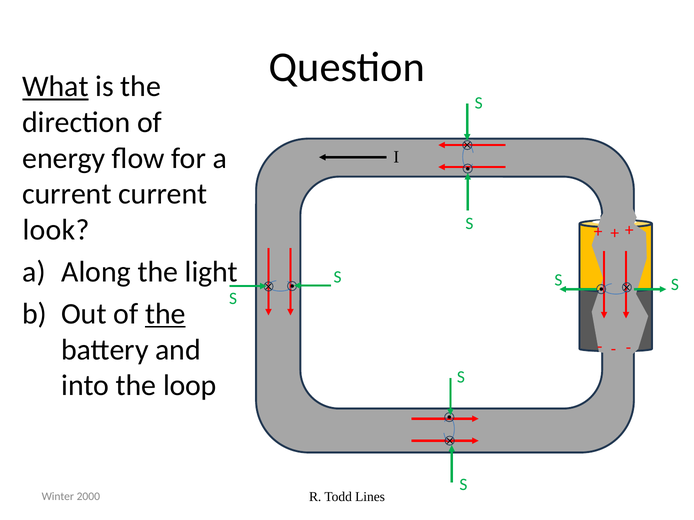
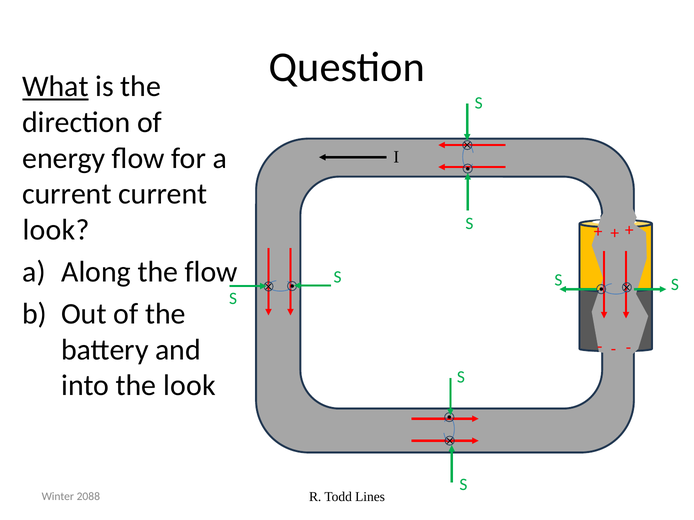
the light: light -> flow (211, 272)
the underline: present -> none (165, 314)
the loop: loop -> look (189, 386)
2000: 2000 -> 2088 (88, 497)
